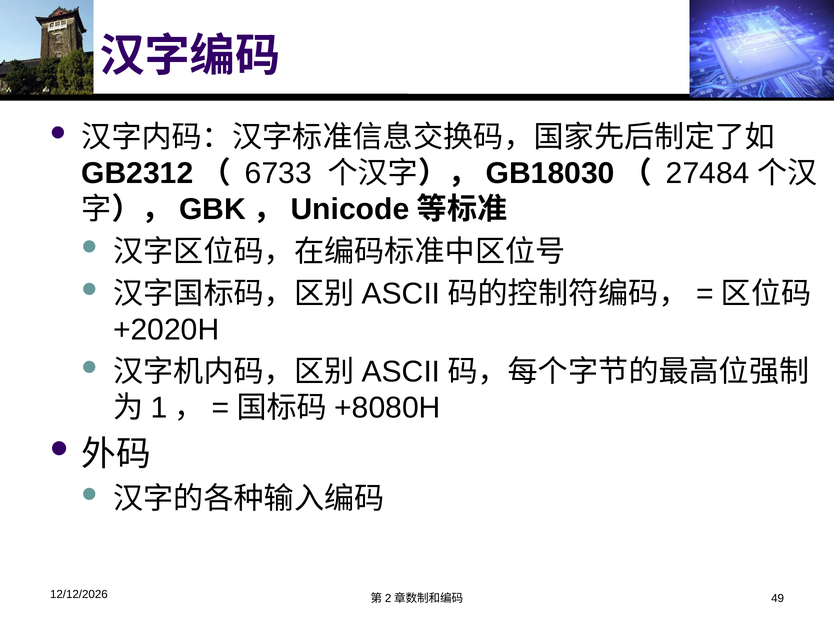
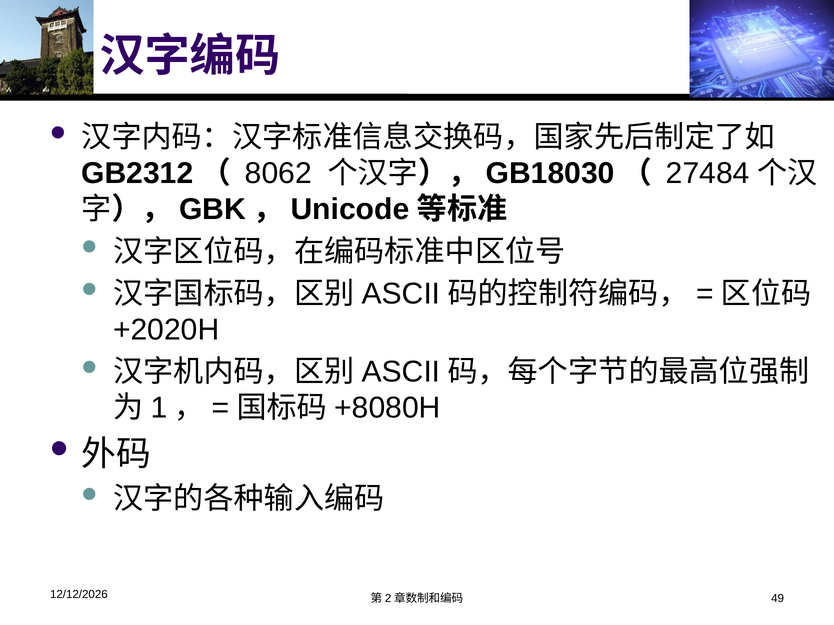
6733: 6733 -> 8062 (278, 174)
